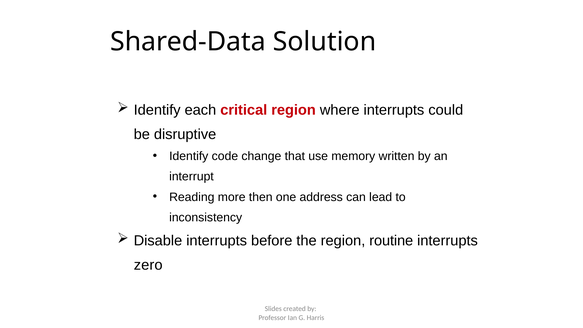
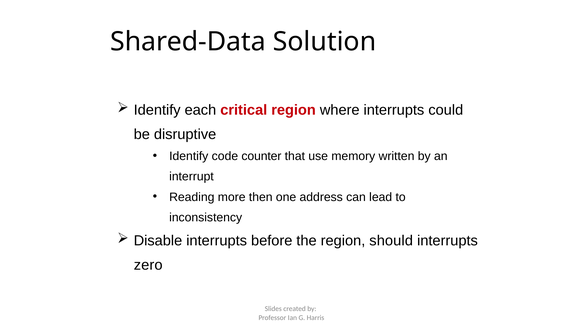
change: change -> counter (261, 156)
routine: routine -> should (391, 241)
